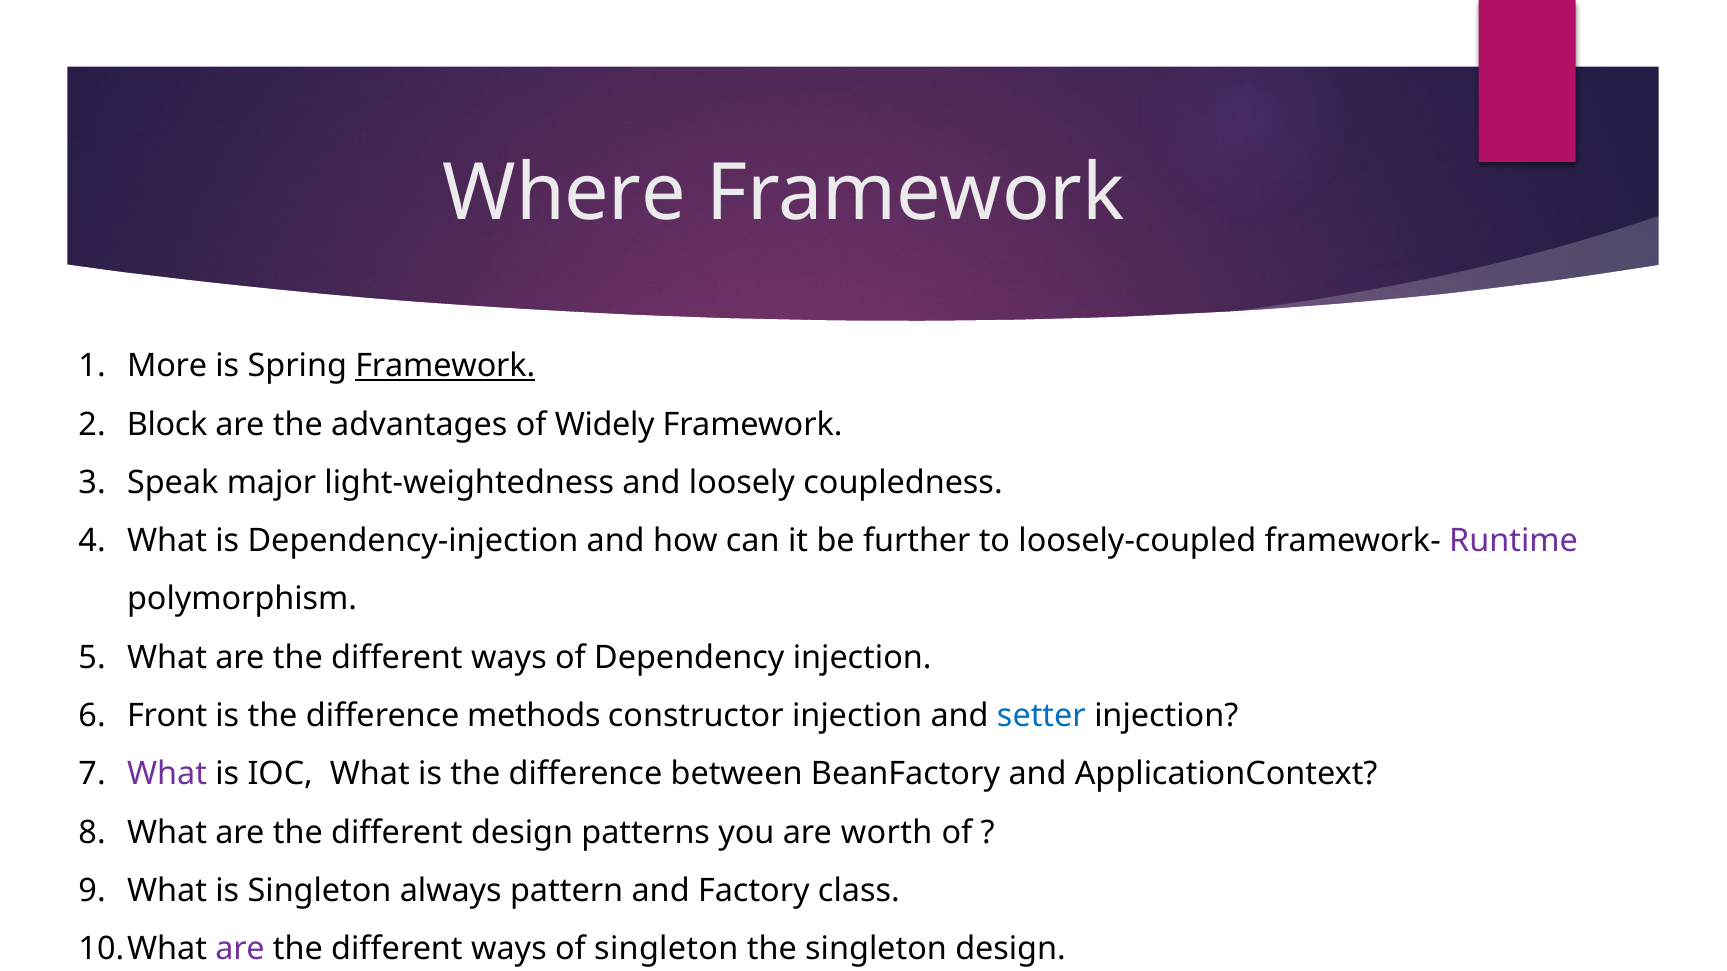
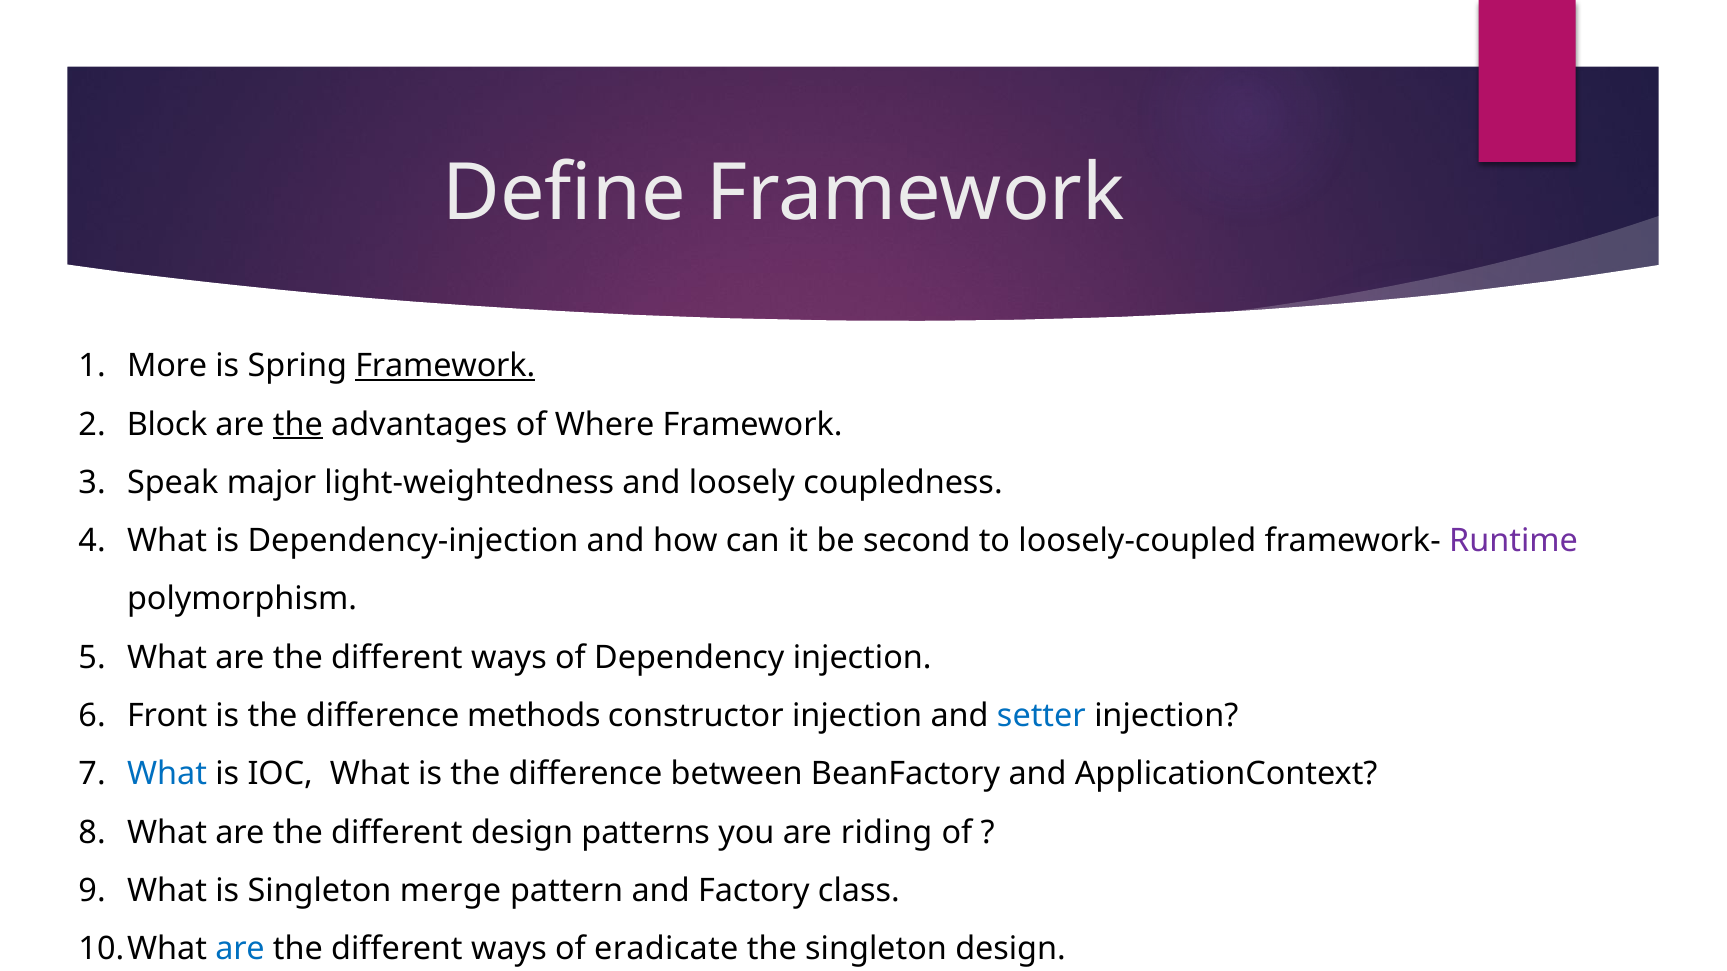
Where: Where -> Define (564, 194)
the underline: none -> present (298, 425)
Widely: Widely -> Where (605, 425)
further: further -> second (917, 541)
What colour: purple -> blue (167, 774)
worth: worth -> riding (887, 833)
always: always -> merge (451, 891)
are colour: purple -> blue (240, 949)
of singleton: singleton -> eradicate (666, 949)
